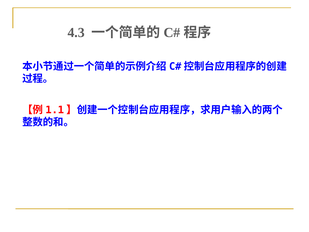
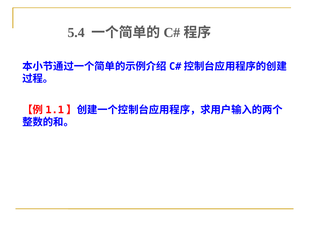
4.3: 4.3 -> 5.4 (76, 32)
